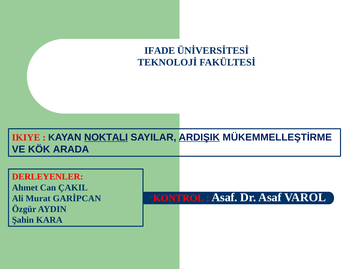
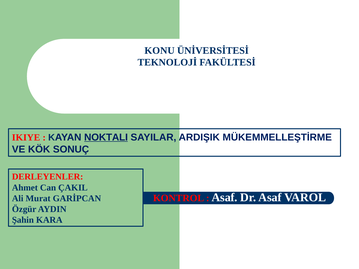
IFADE: IFADE -> KONU (160, 51)
ARDIŞIK underline: present -> none (199, 137)
ARADA: ARADA -> SONUÇ (71, 149)
